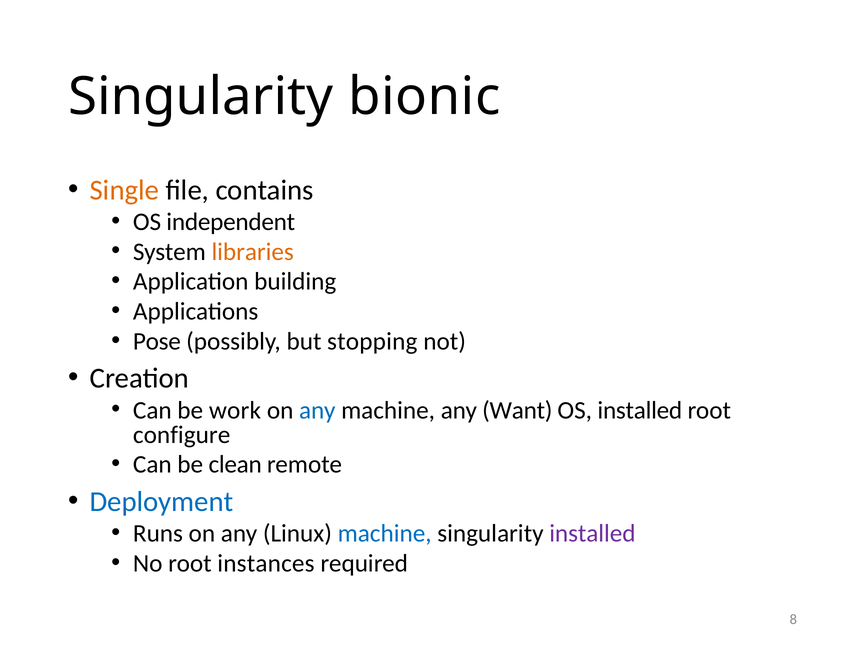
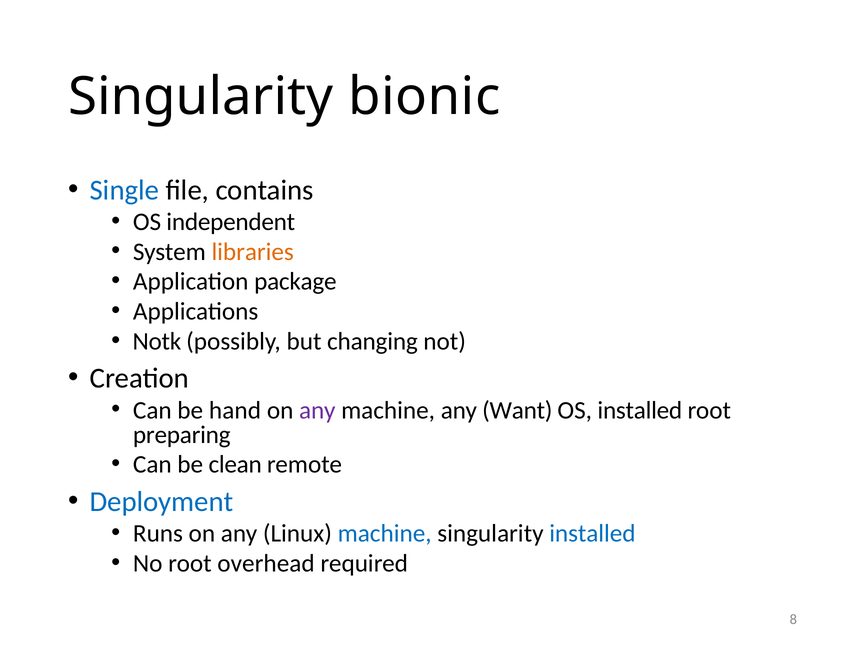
Single colour: orange -> blue (124, 190)
building: building -> package (295, 282)
Pose: Pose -> Notk (157, 341)
stopping: stopping -> changing (372, 341)
work: work -> hand (235, 410)
any colour: blue -> purple (317, 410)
configure: configure -> preparing (182, 435)
installed colour: purple -> blue (592, 533)
instances: instances -> overhead (266, 563)
